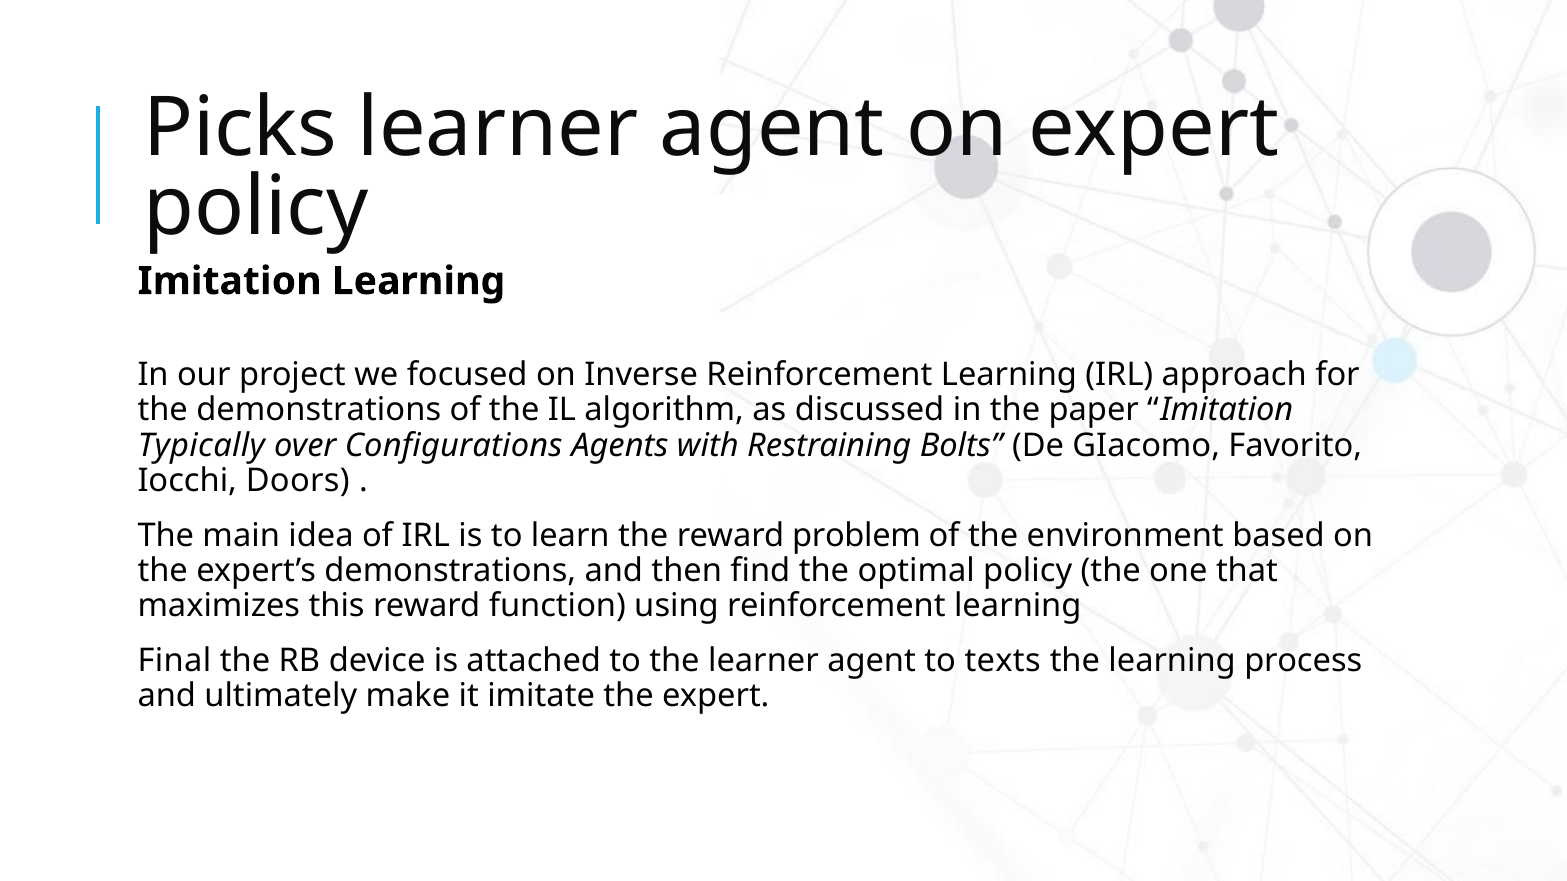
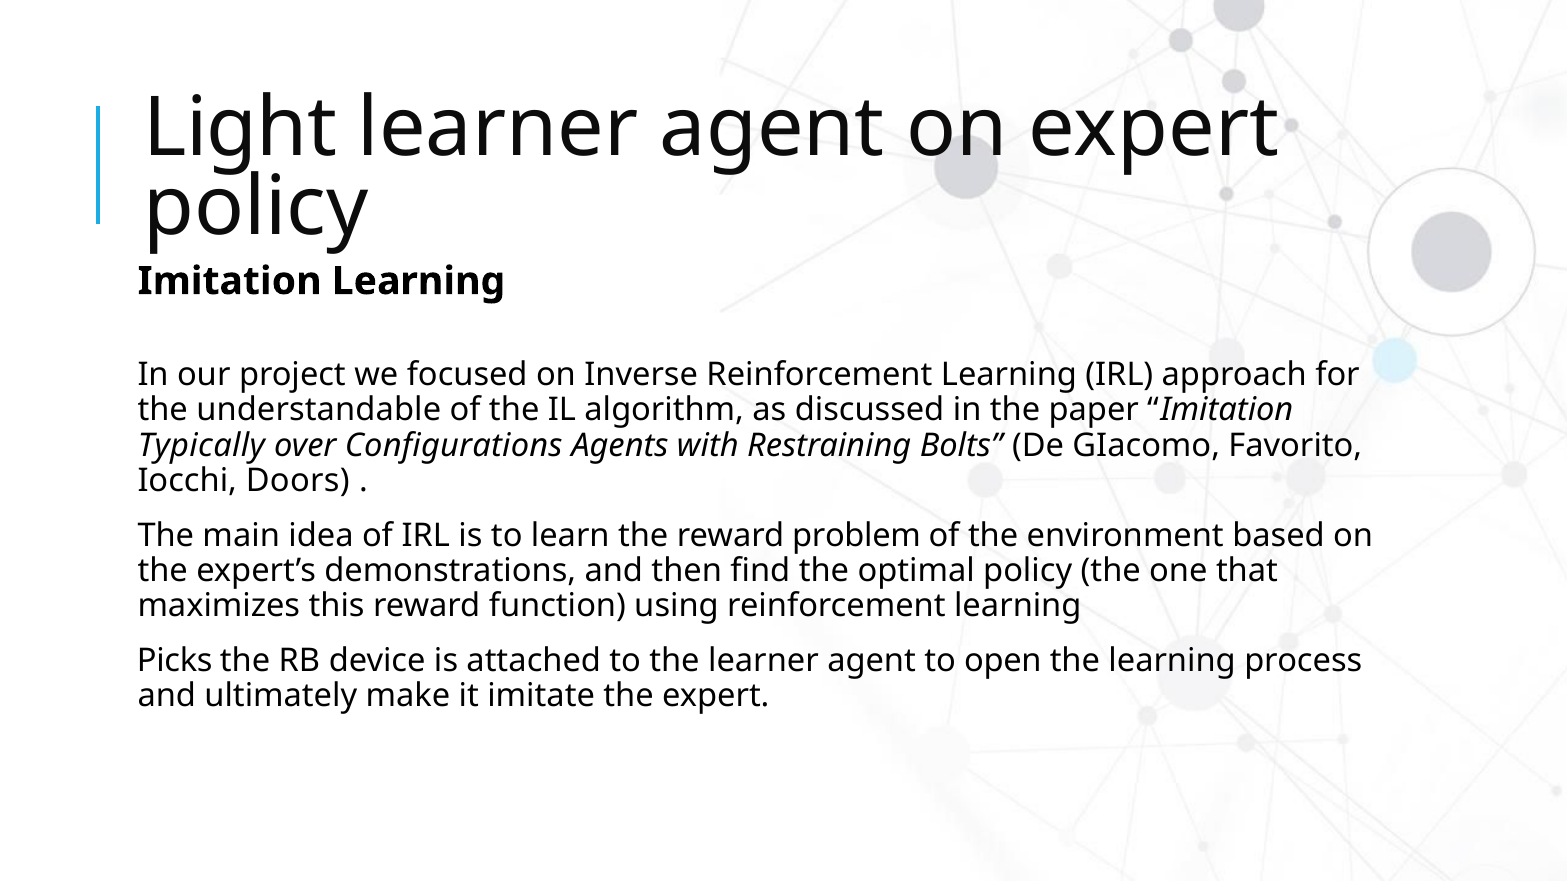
Picks: Picks -> Light (240, 128)
the demonstrations: demonstrations -> understandable (319, 410)
Final: Final -> Picks (175, 661)
texts: texts -> open (1003, 661)
